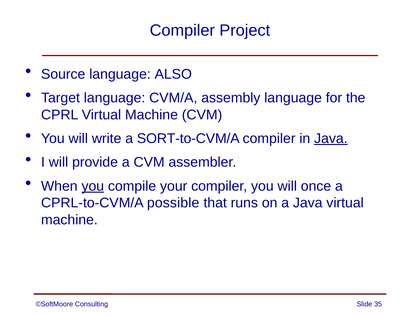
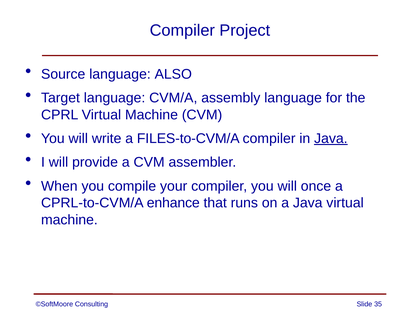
SORT-to-CVM/A: SORT-to-CVM/A -> FILES-to-CVM/A (188, 139)
you underline: present -> none (93, 186)
possible: possible -> enhance (173, 203)
